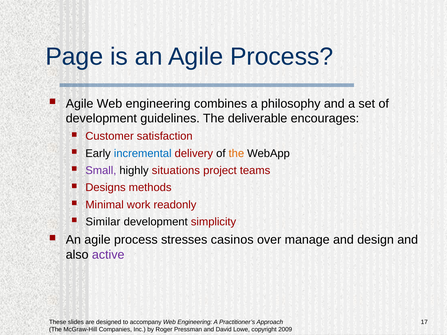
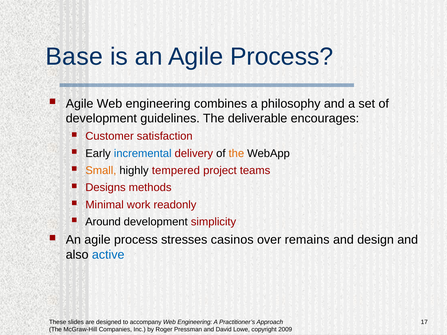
Page: Page -> Base (74, 57)
Small colour: purple -> orange (101, 171)
situations: situations -> tempered (176, 171)
Similar: Similar -> Around (103, 222)
manage: manage -> remains (307, 240)
active colour: purple -> blue (108, 255)
